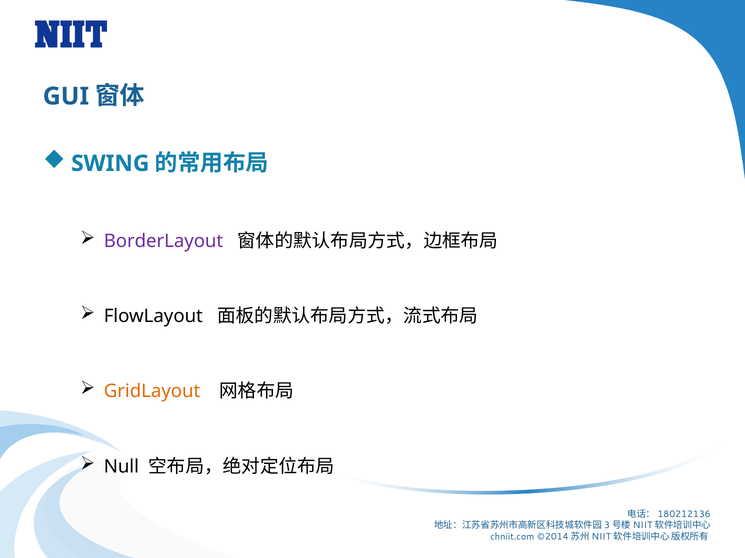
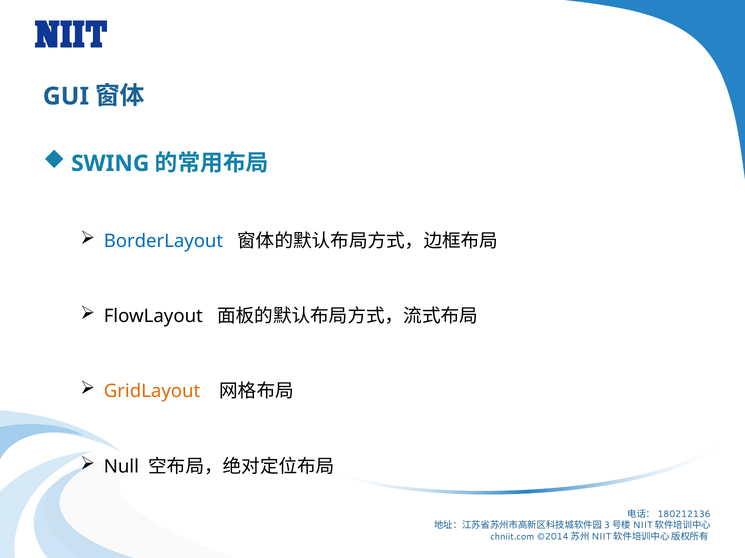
BorderLayout colour: purple -> blue (163, 241)
